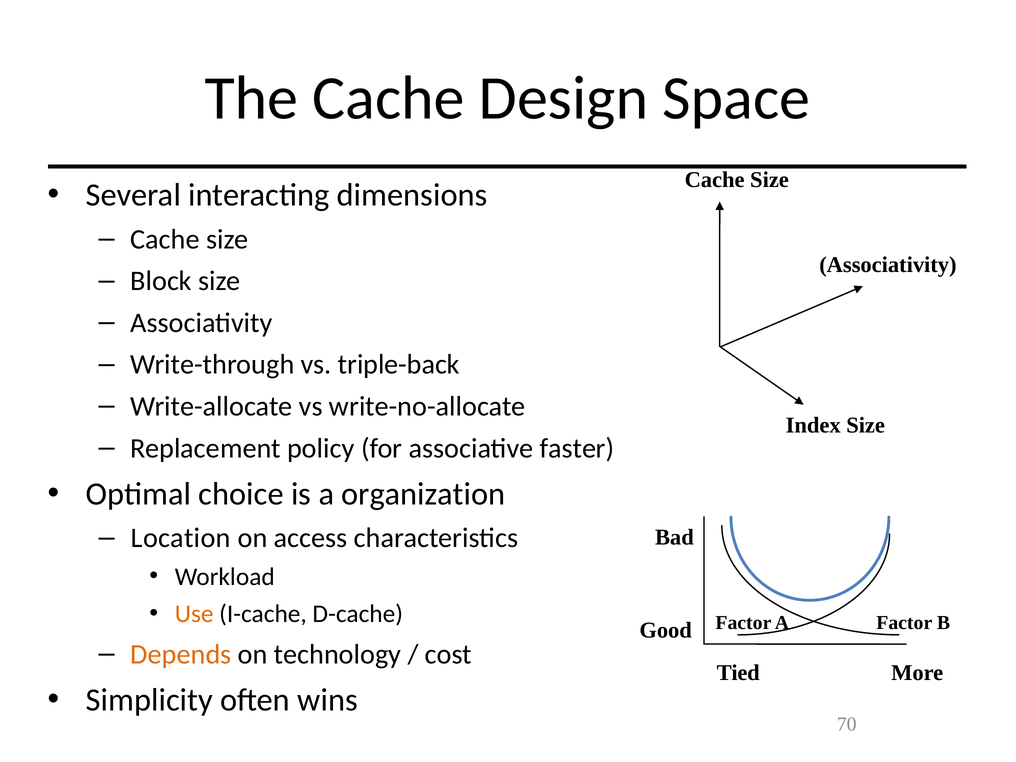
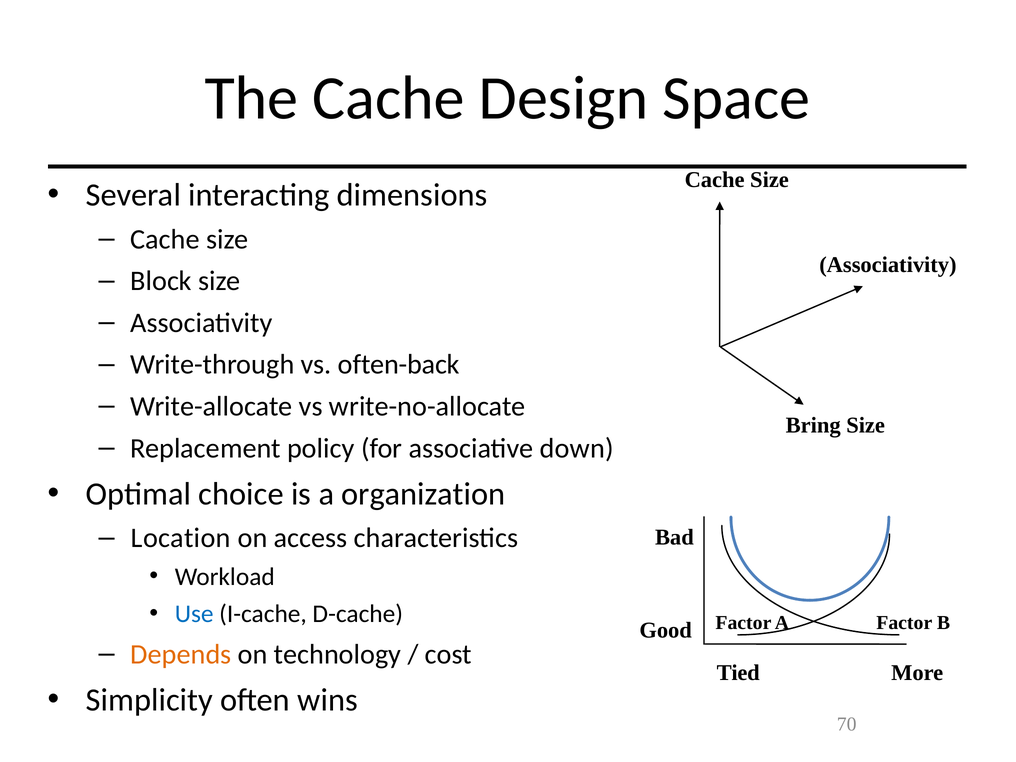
triple-back: triple-back -> often-back (399, 365)
Index: Index -> Bring (813, 425)
faster: faster -> down (577, 448)
Use colour: orange -> blue (194, 614)
